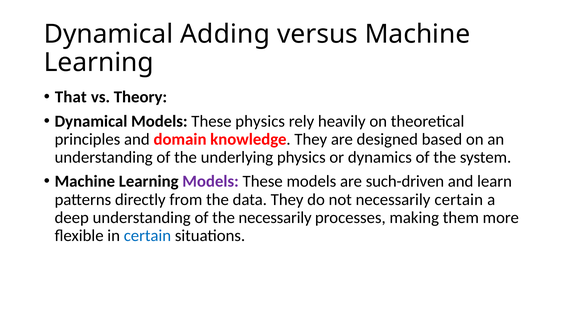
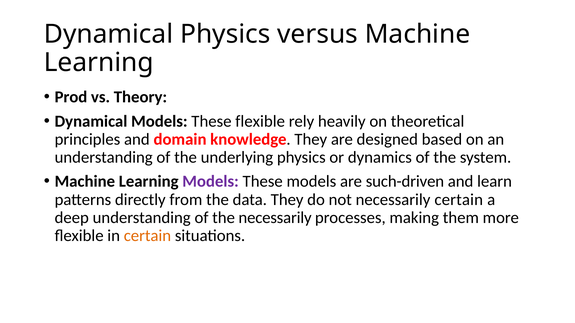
Dynamical Adding: Adding -> Physics (225, 34)
That: That -> Prod (71, 97)
These physics: physics -> flexible (260, 121)
certain colour: blue -> orange (147, 236)
